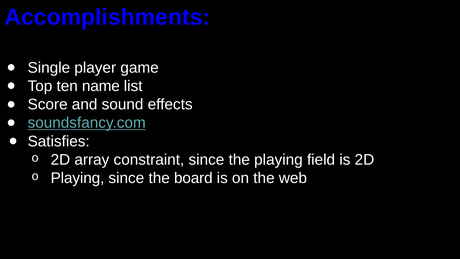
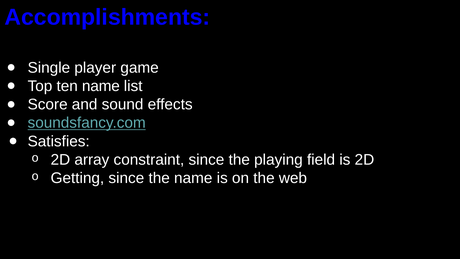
Playing: Playing -> Getting (77, 178)
the board: board -> name (193, 178)
